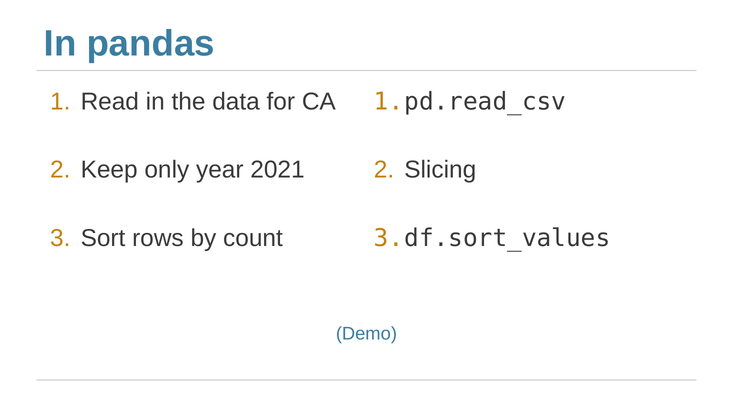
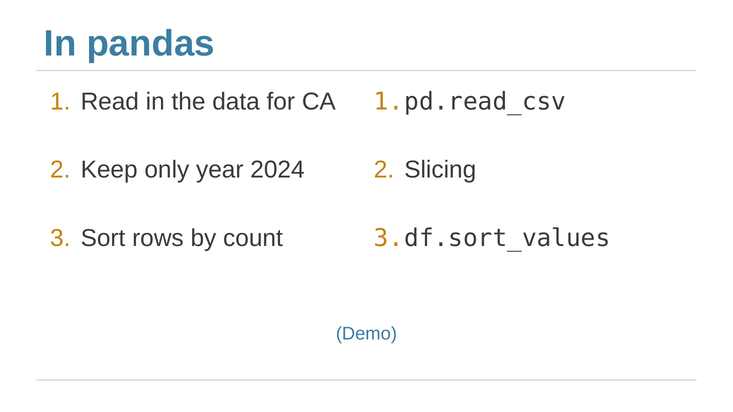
2021: 2021 -> 2024 (277, 170)
